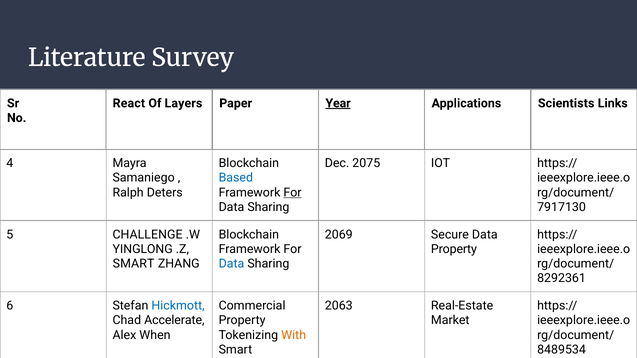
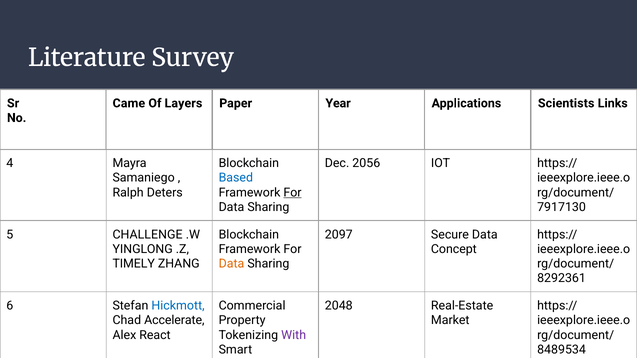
React: React -> Came (129, 103)
Year underline: present -> none (338, 103)
2075: 2075 -> 2056 (366, 163)
2069: 2069 -> 2097 (339, 235)
Property: Property -> Concept (454, 249)
SMART: SMART -> TIMELY (134, 264)
Data colour: blue -> orange (231, 264)
2063: 2063 -> 2048 (339, 306)
When: When -> React (155, 335)
With colour: orange -> purple (294, 335)
